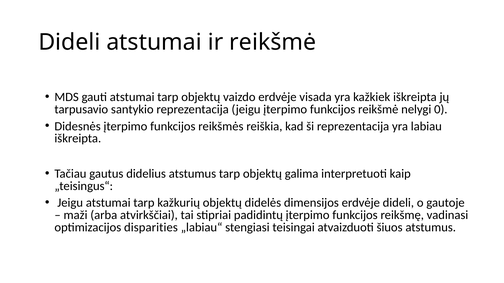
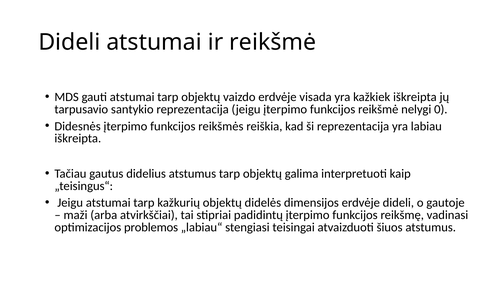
disparities: disparities -> problemos (151, 228)
